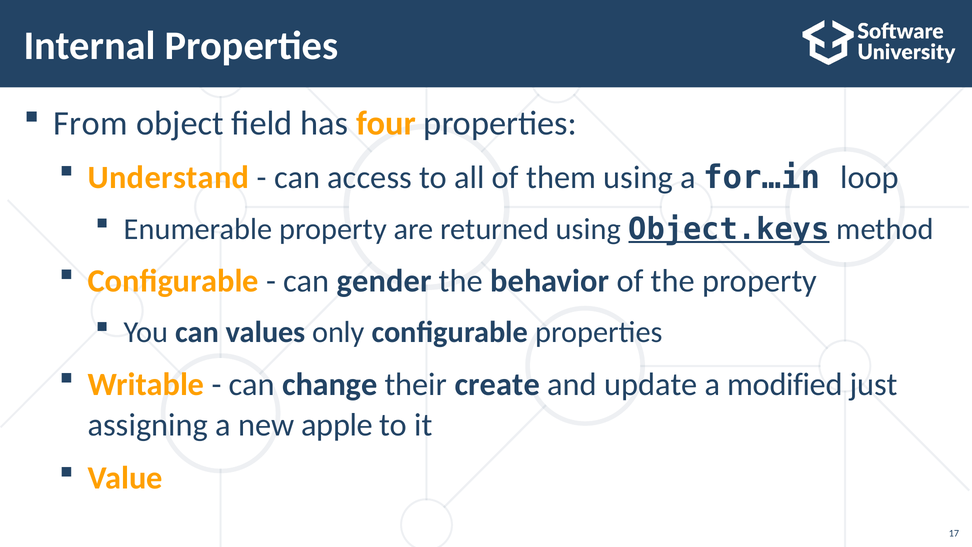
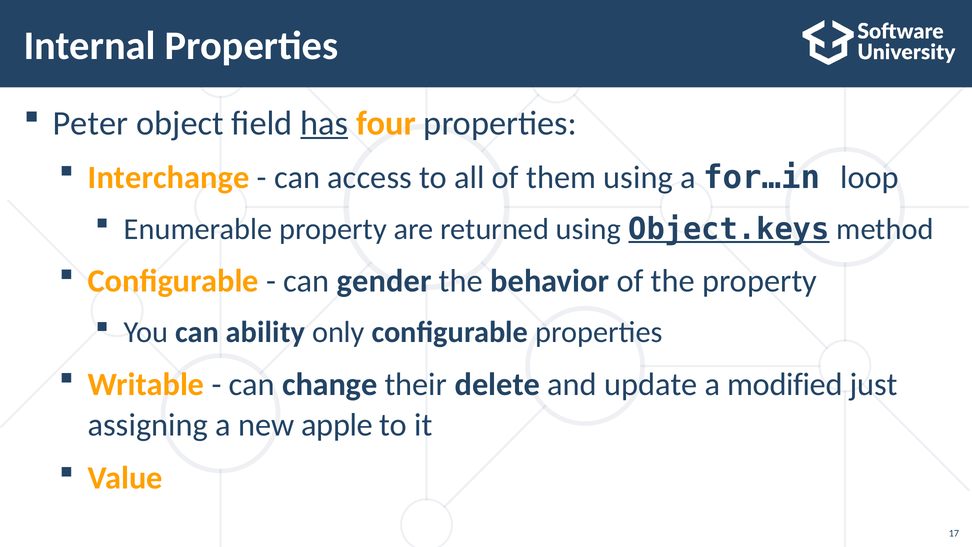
From: From -> Peter (90, 123)
has underline: none -> present (324, 123)
Understand: Understand -> Interchange (169, 177)
values: values -> ability (265, 332)
create: create -> delete (497, 384)
